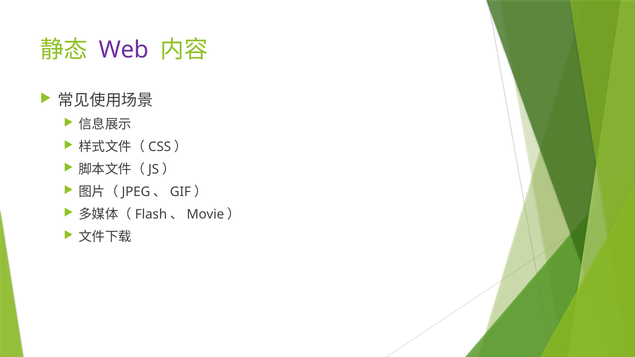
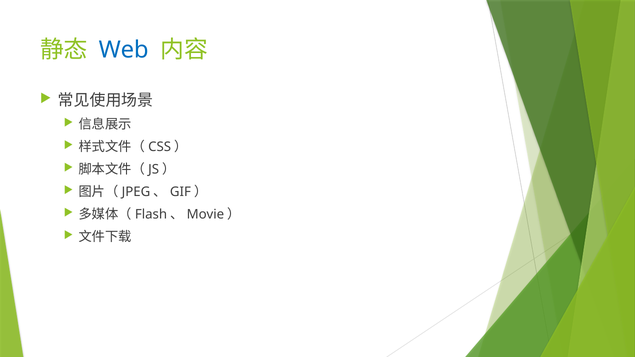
Web colour: purple -> blue (124, 50)
